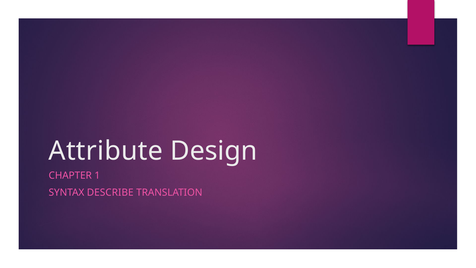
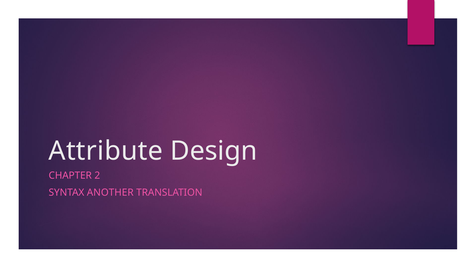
1: 1 -> 2 (97, 175)
DESCRIBE: DESCRIBE -> ANOTHER (110, 192)
